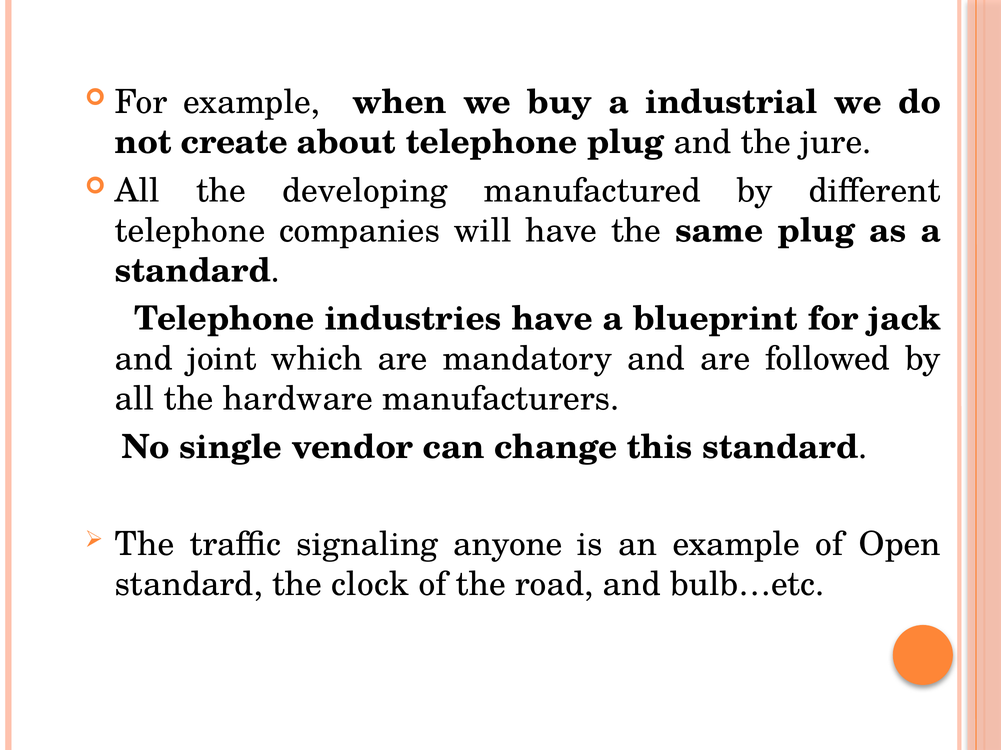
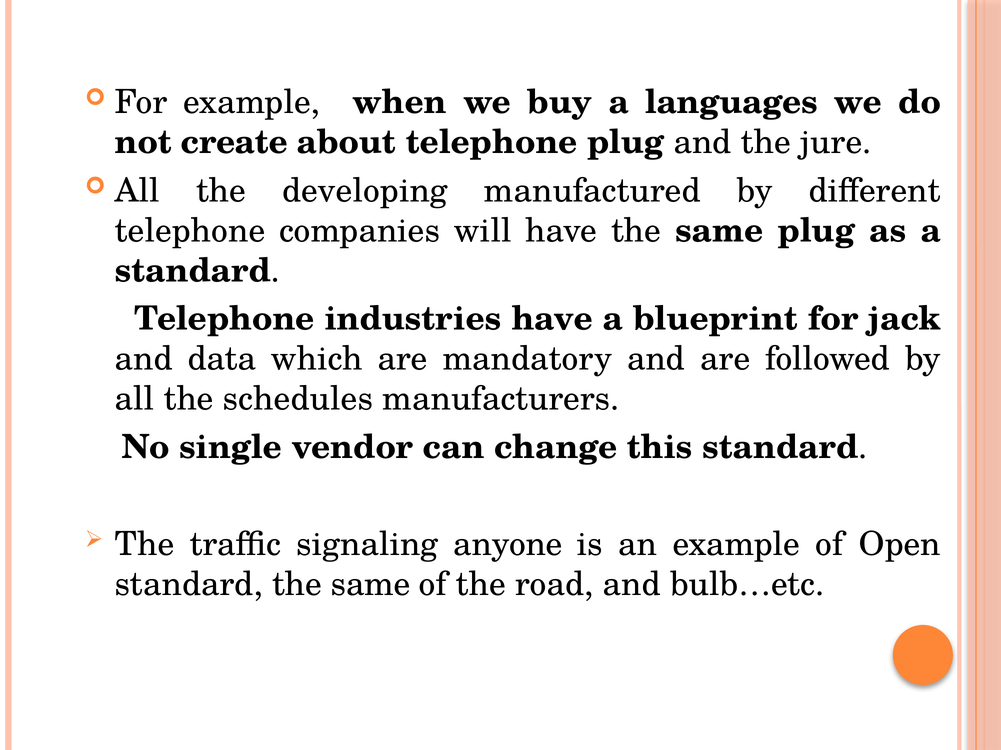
industrial: industrial -> languages (732, 102)
joint: joint -> data (222, 359)
hardware: hardware -> schedules (298, 399)
standard the clock: clock -> same (371, 585)
